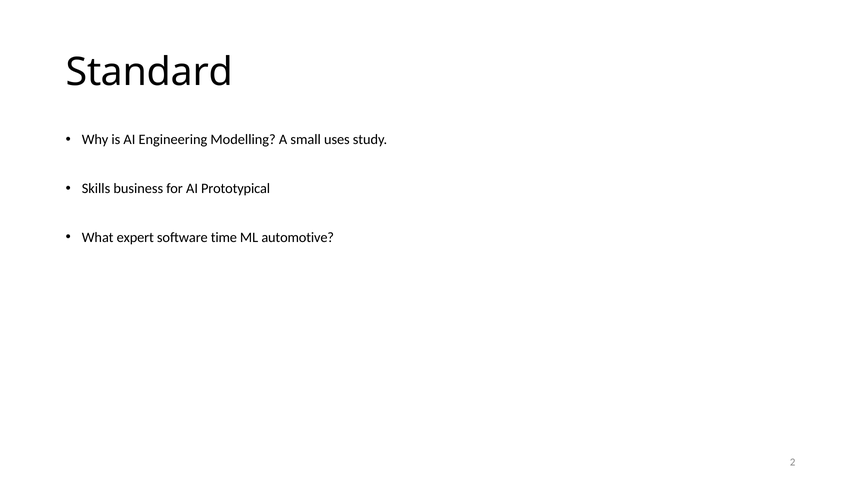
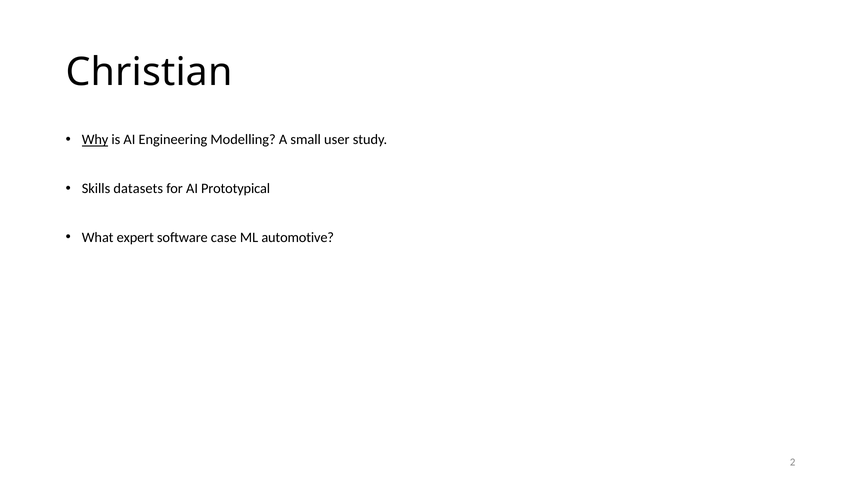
Standard: Standard -> Christian (149, 72)
Why underline: none -> present (95, 140)
uses: uses -> user (337, 140)
business: business -> datasets (138, 189)
time: time -> case (224, 238)
